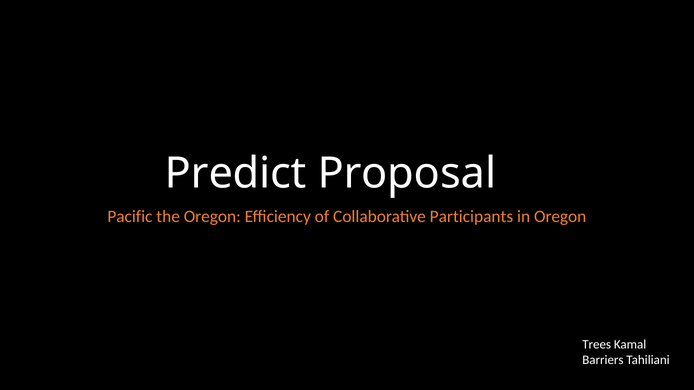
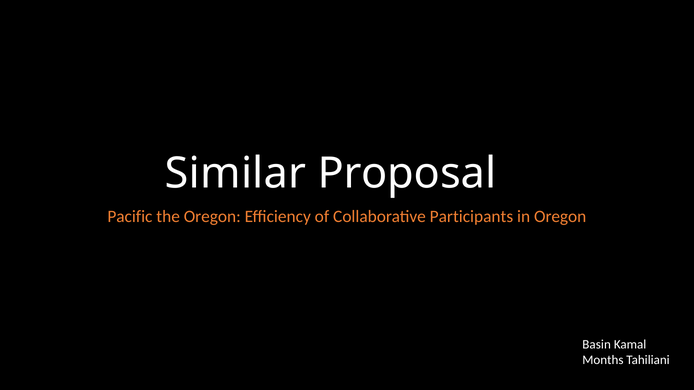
Predict: Predict -> Similar (236, 173)
Trees: Trees -> Basin (597, 345)
Barriers: Barriers -> Months (603, 360)
